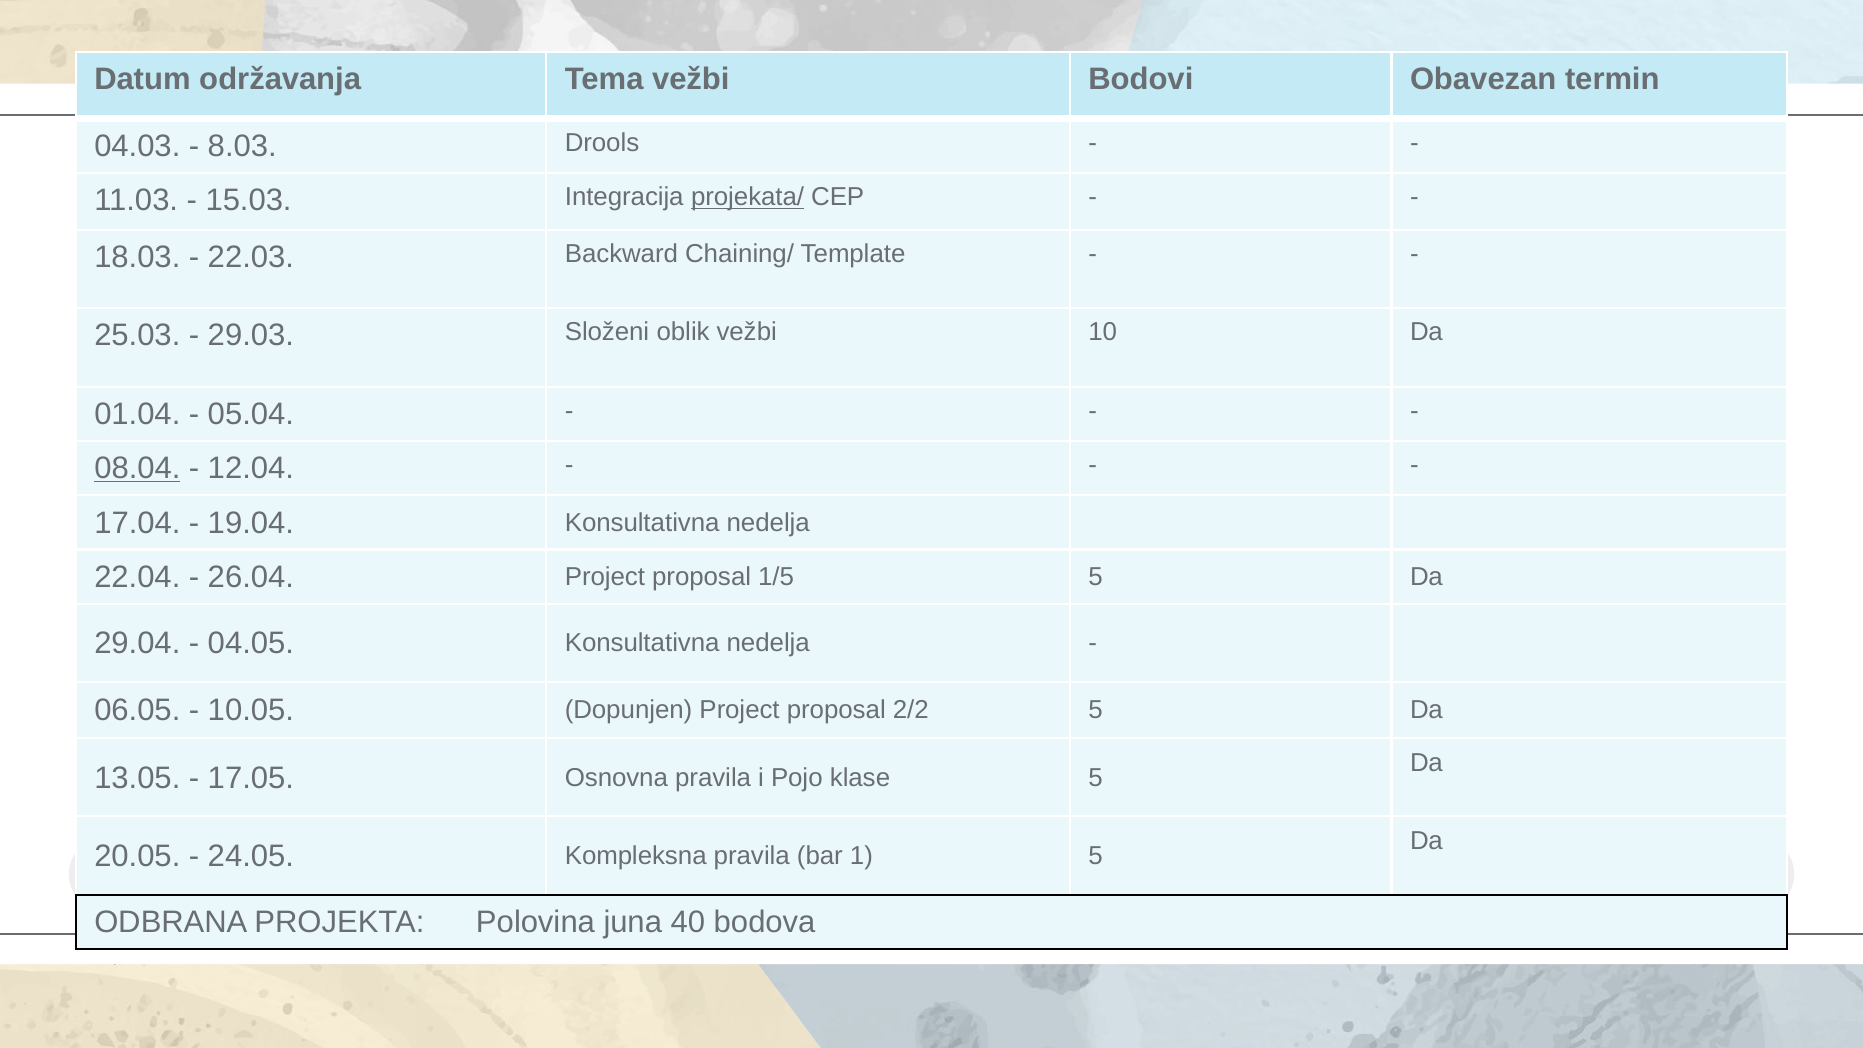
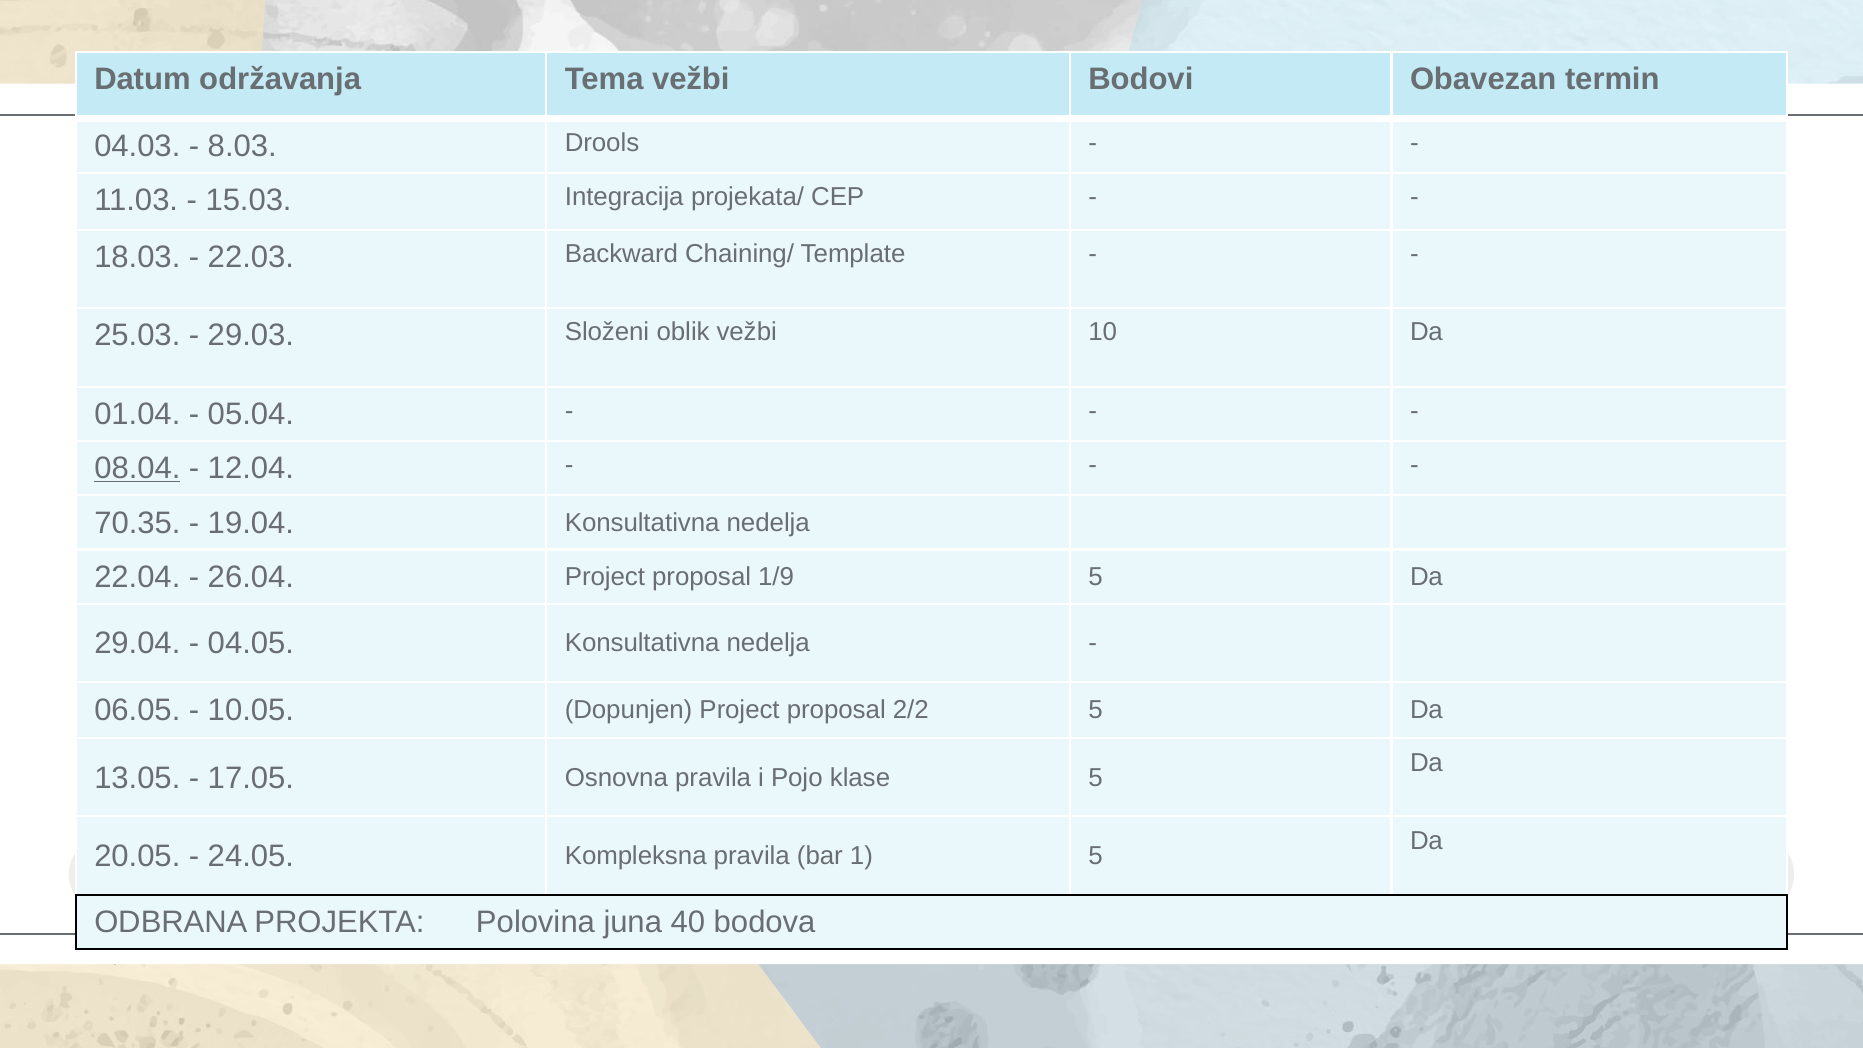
projekata/ underline: present -> none (748, 197)
17.04: 17.04 -> 70.35 (137, 523)
1/5: 1/5 -> 1/9 (776, 577)
